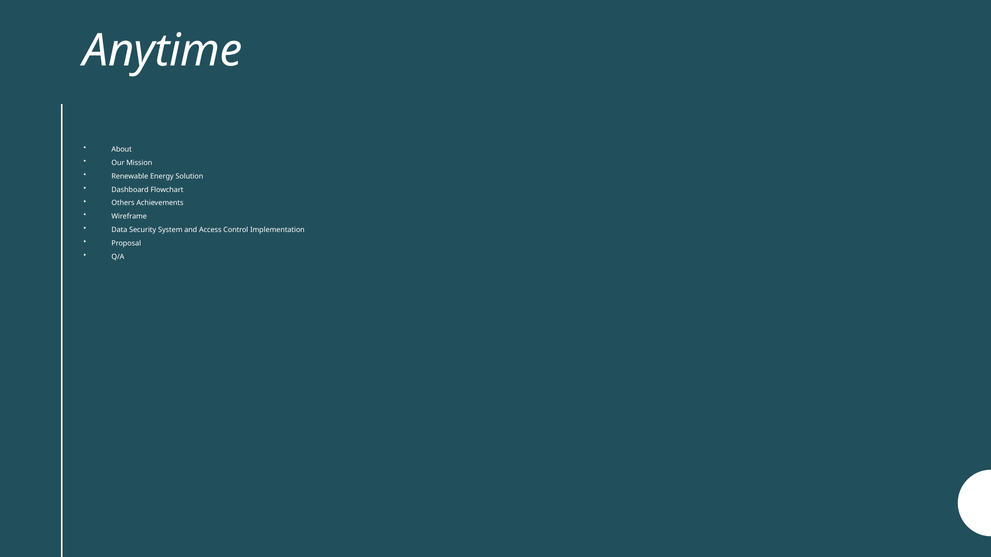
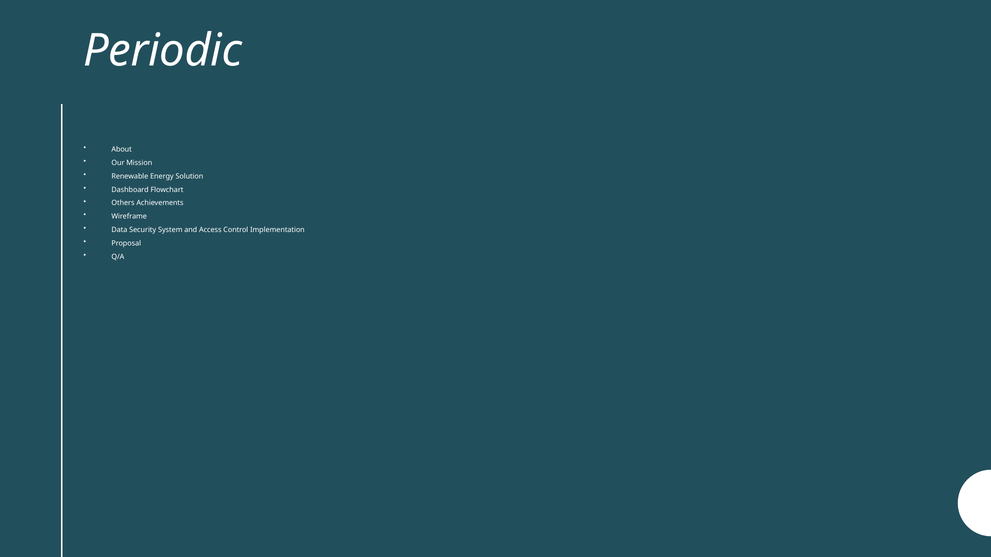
Anytime: Anytime -> Periodic (163, 51)
